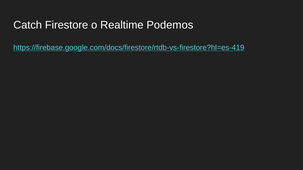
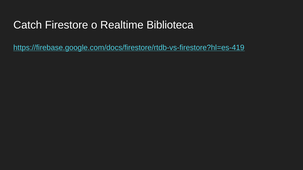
Podemos: Podemos -> Biblioteca (170, 25)
